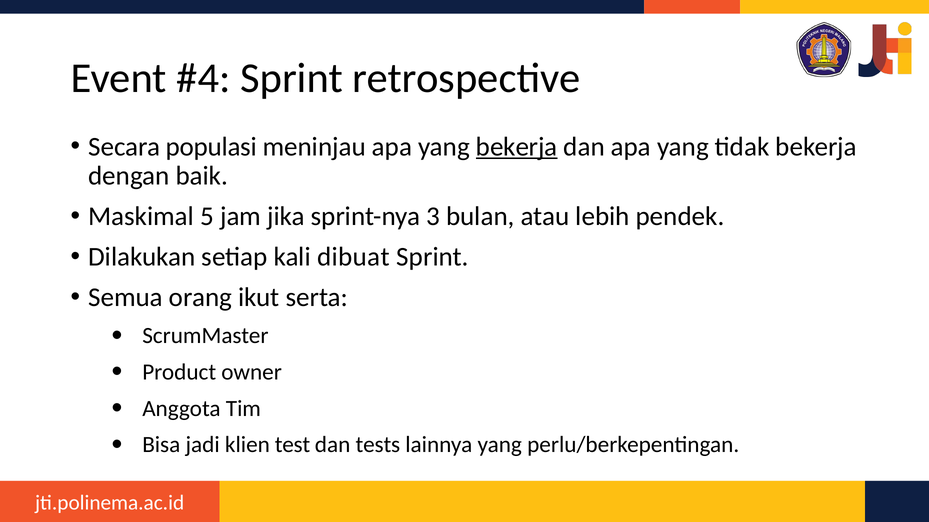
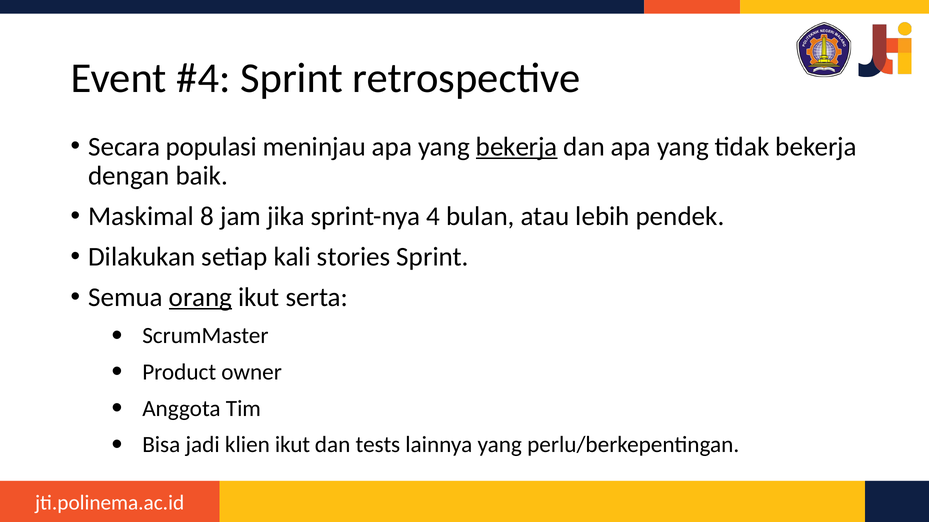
5: 5 -> 8 (207, 216)
3: 3 -> 4 (433, 216)
dibuat: dibuat -> stories (354, 257)
orang underline: none -> present (201, 298)
klien test: test -> ikut (292, 445)
